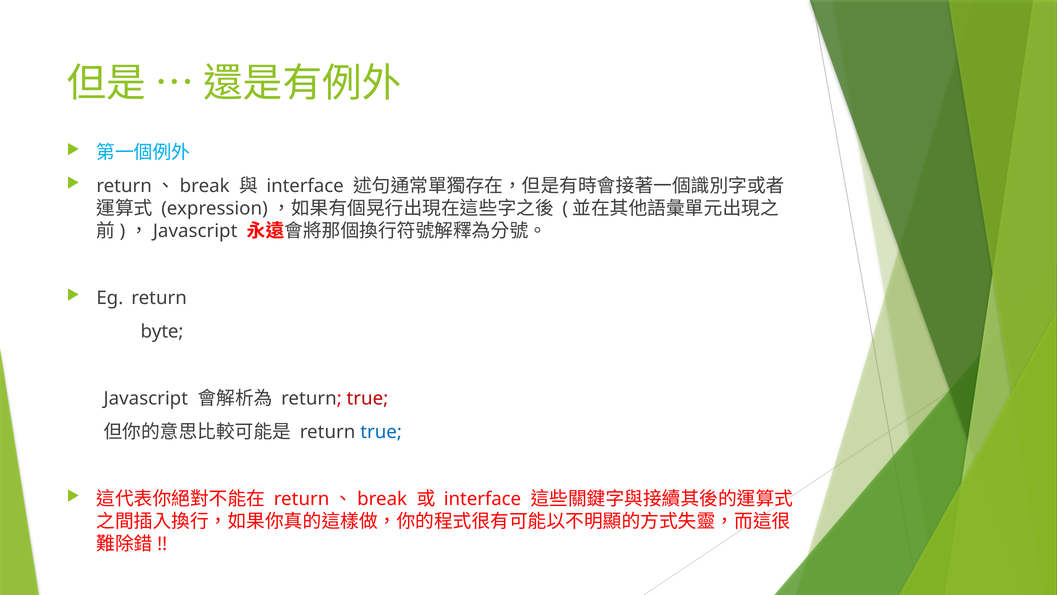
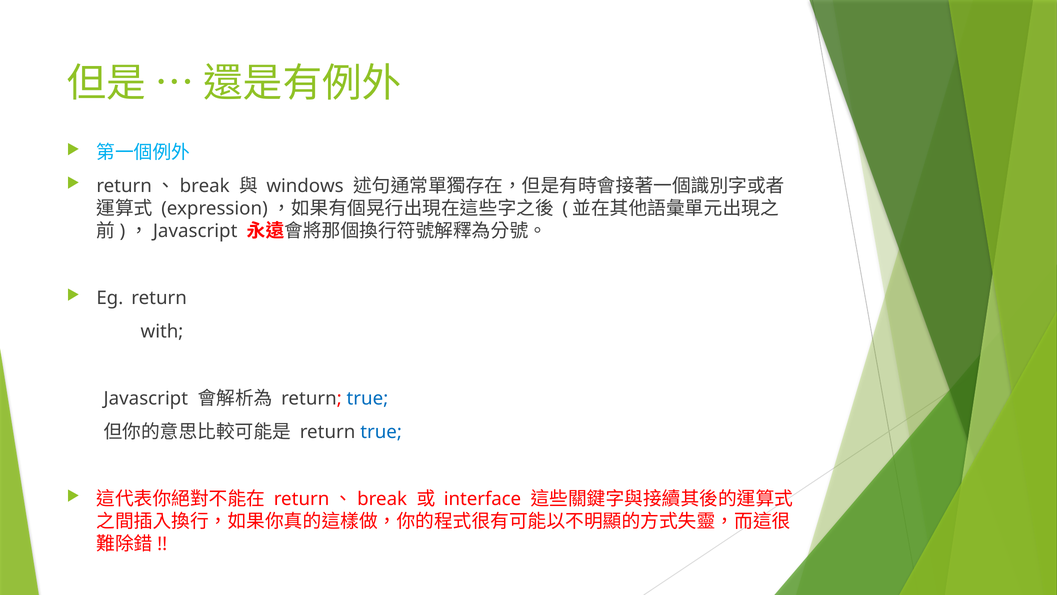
interface: interface -> windows (305, 186)
byte: byte -> with (162, 331)
true colour: red -> blue (367, 398)
